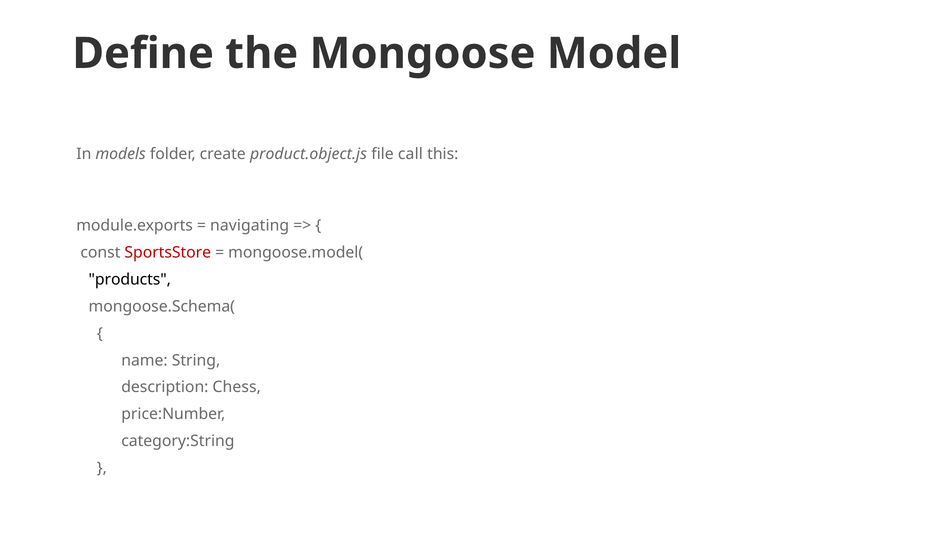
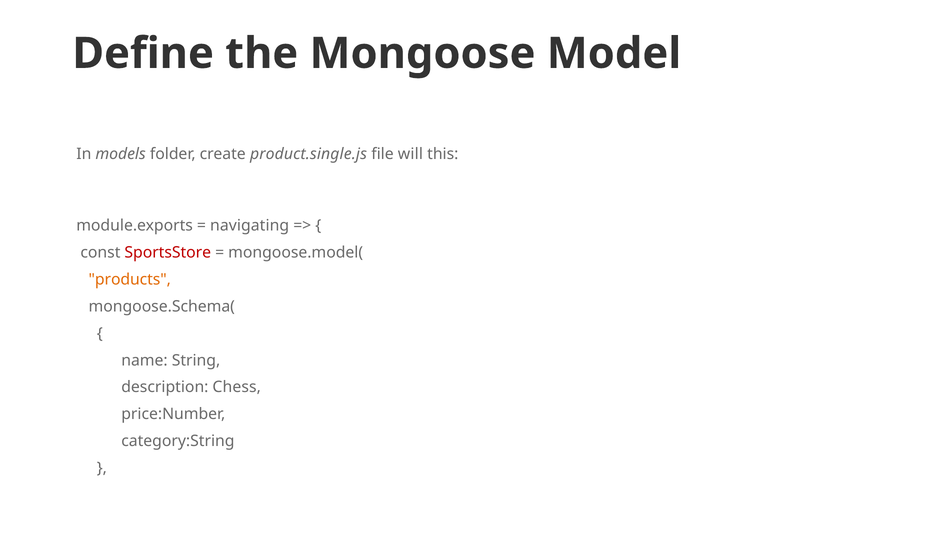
product.object.js: product.object.js -> product.single.js (308, 154)
call: call -> will (410, 154)
products colour: black -> orange (130, 280)
